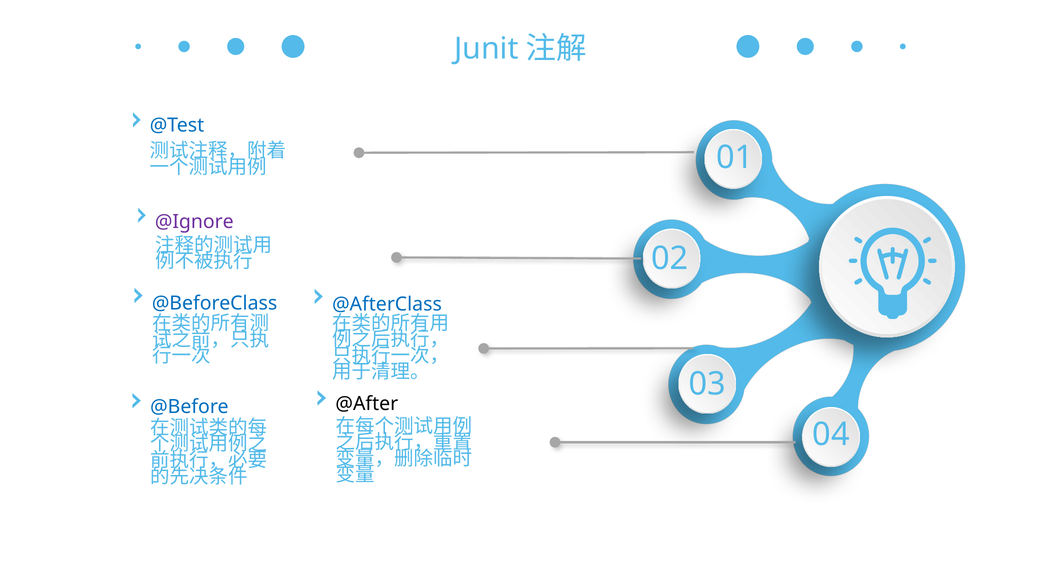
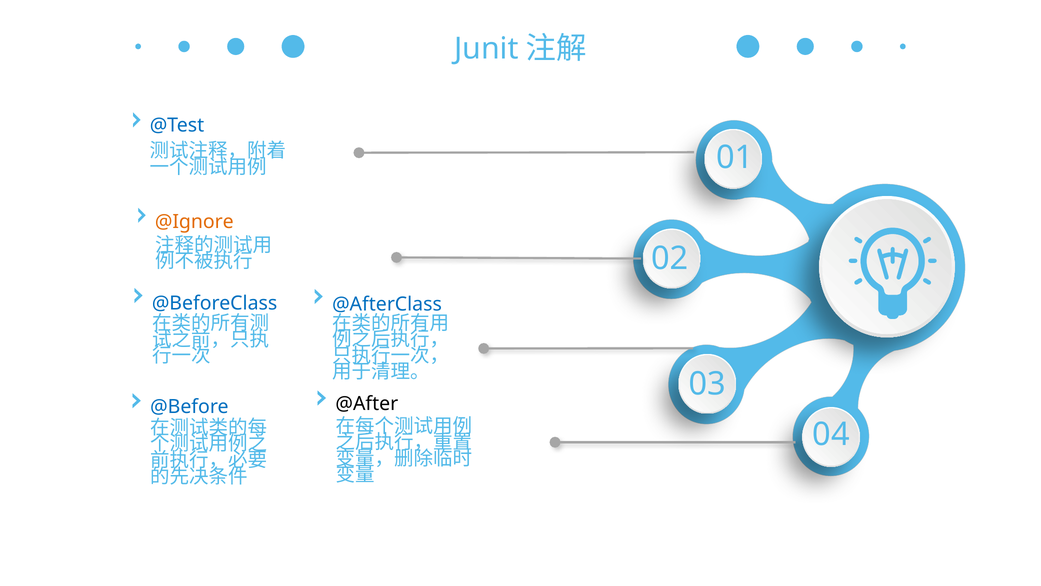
@Ignore colour: purple -> orange (194, 222)
